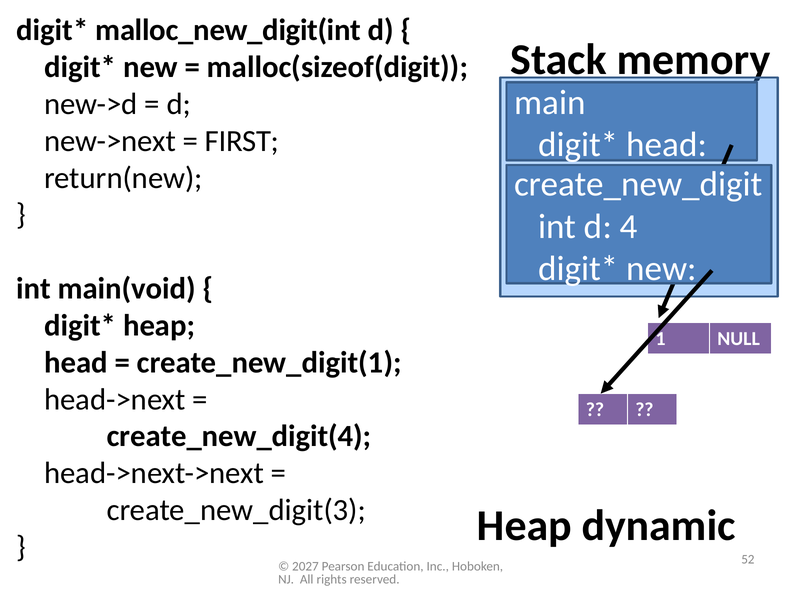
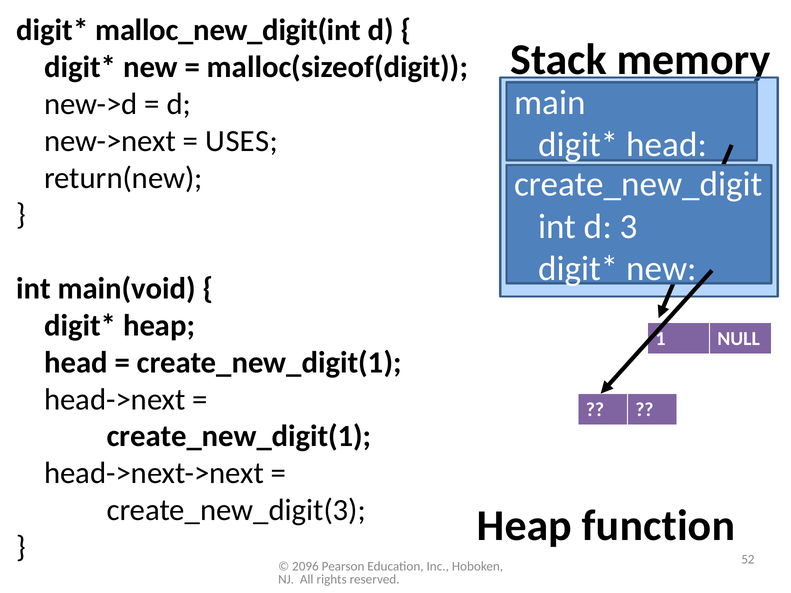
FIRST: FIRST -> USES (242, 141)
4: 4 -> 3 (629, 227)
create_new_digit(4: create_new_digit(4 -> create_new_digit(1 (239, 437)
dynamic: dynamic -> function (659, 526)
2027: 2027 -> 2096 (305, 566)
